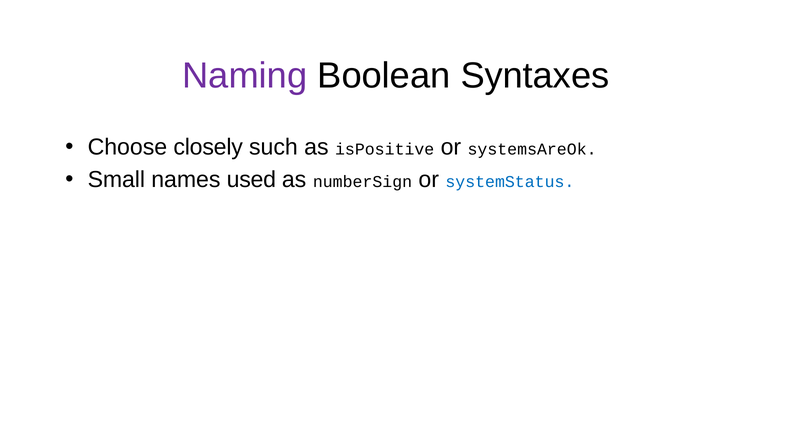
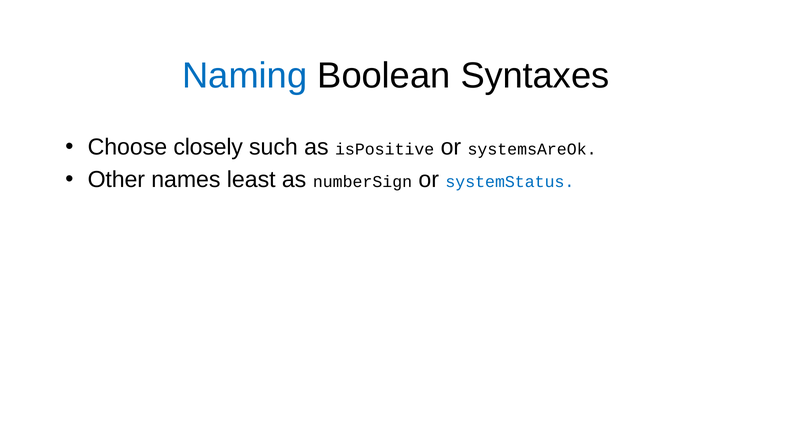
Naming colour: purple -> blue (245, 76)
Small: Small -> Other (116, 180)
used: used -> least (251, 180)
